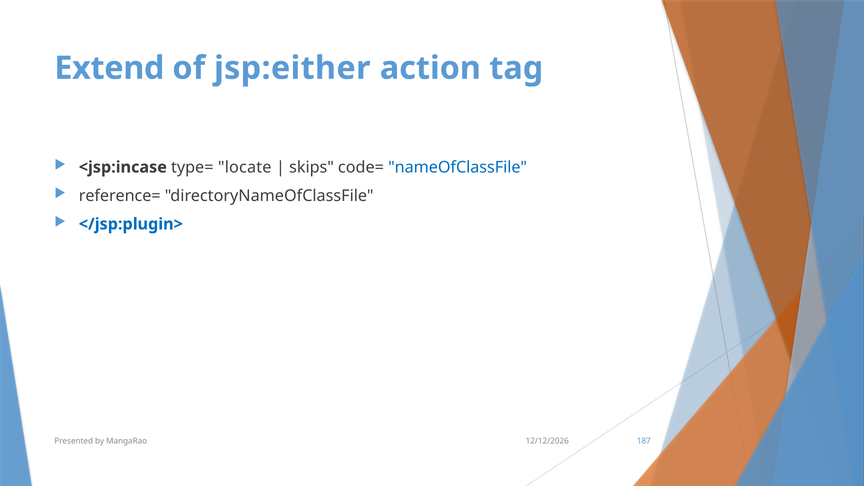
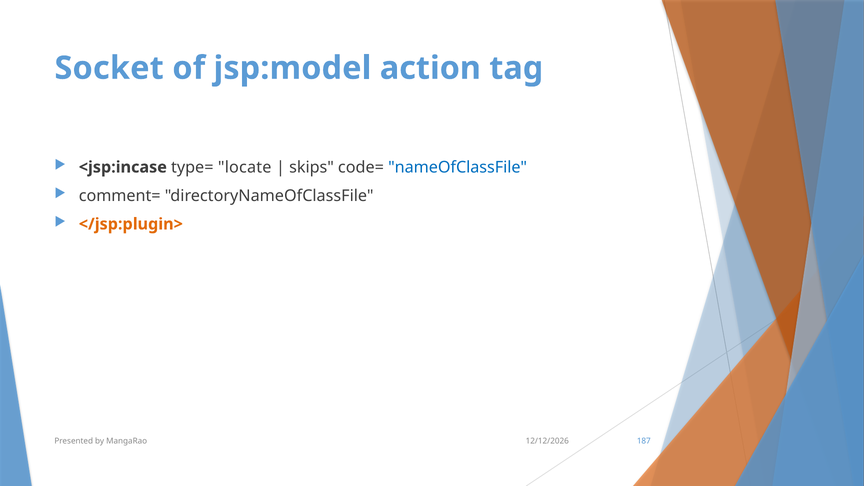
Extend: Extend -> Socket (109, 68)
jsp:either: jsp:either -> jsp:model (292, 68)
reference=: reference= -> comment= (120, 196)
</jsp:plugin> colour: blue -> orange (131, 224)
